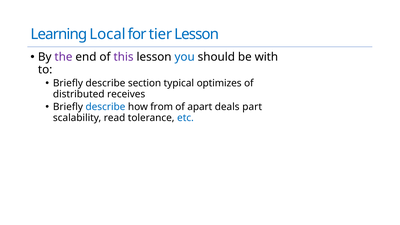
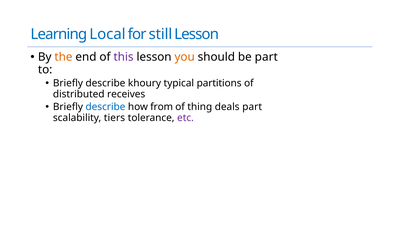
tier: tier -> still (160, 34)
the colour: purple -> orange (63, 57)
you colour: blue -> orange (185, 57)
be with: with -> part (266, 57)
section: section -> khoury (145, 83)
optimizes: optimizes -> partitions (219, 83)
apart: apart -> thing (200, 107)
read: read -> tiers (114, 118)
etc colour: blue -> purple (185, 118)
